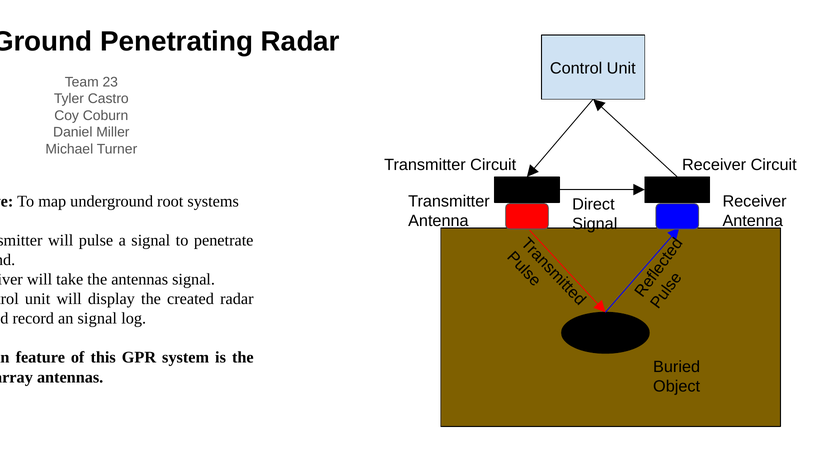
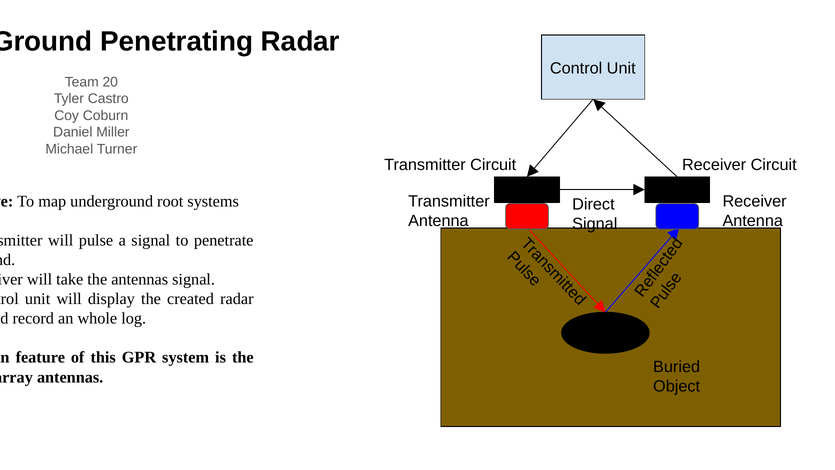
23: 23 -> 20 (110, 82)
an signal: signal -> whole (97, 318)
